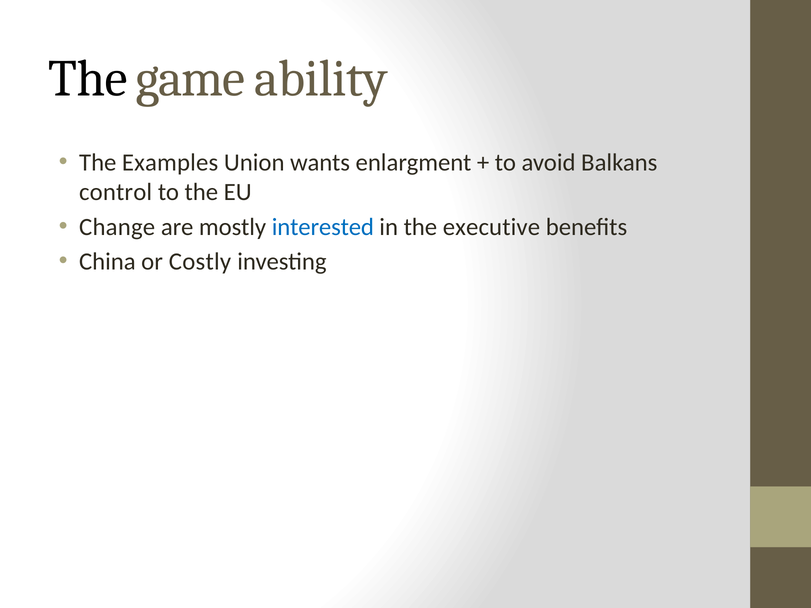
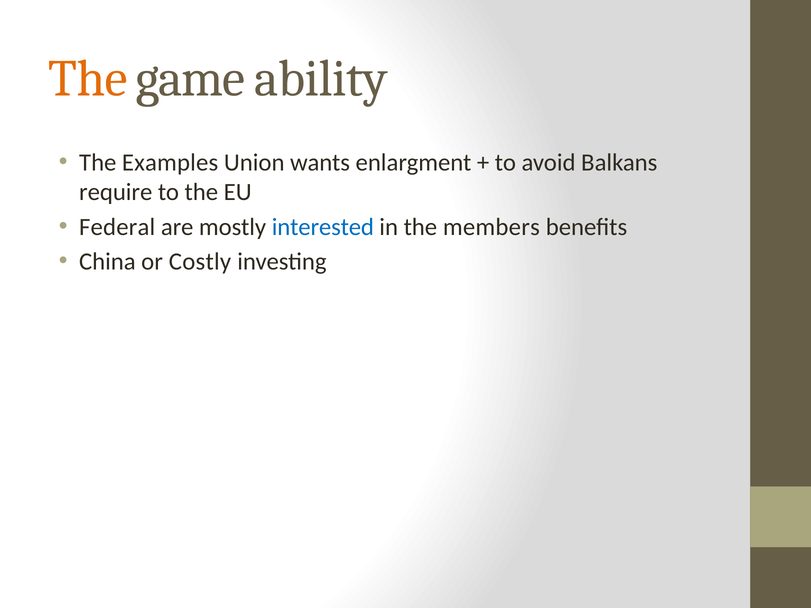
The colour: black -> orange (88, 79)
control: control -> require (116, 192)
Change: Change -> Federal (117, 227)
executive: executive -> members (491, 227)
